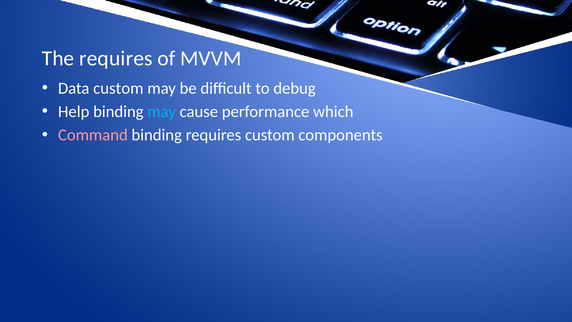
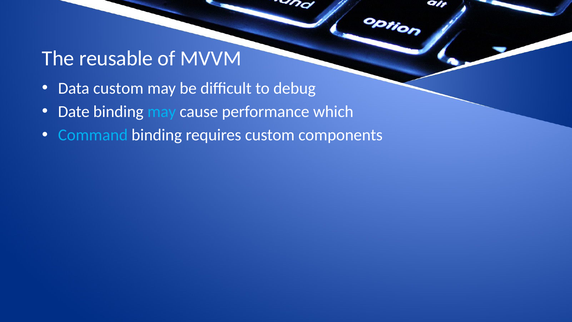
The requires: requires -> reusable (116, 58)
Help: Help -> Date (74, 112)
Command colour: pink -> light blue (93, 135)
